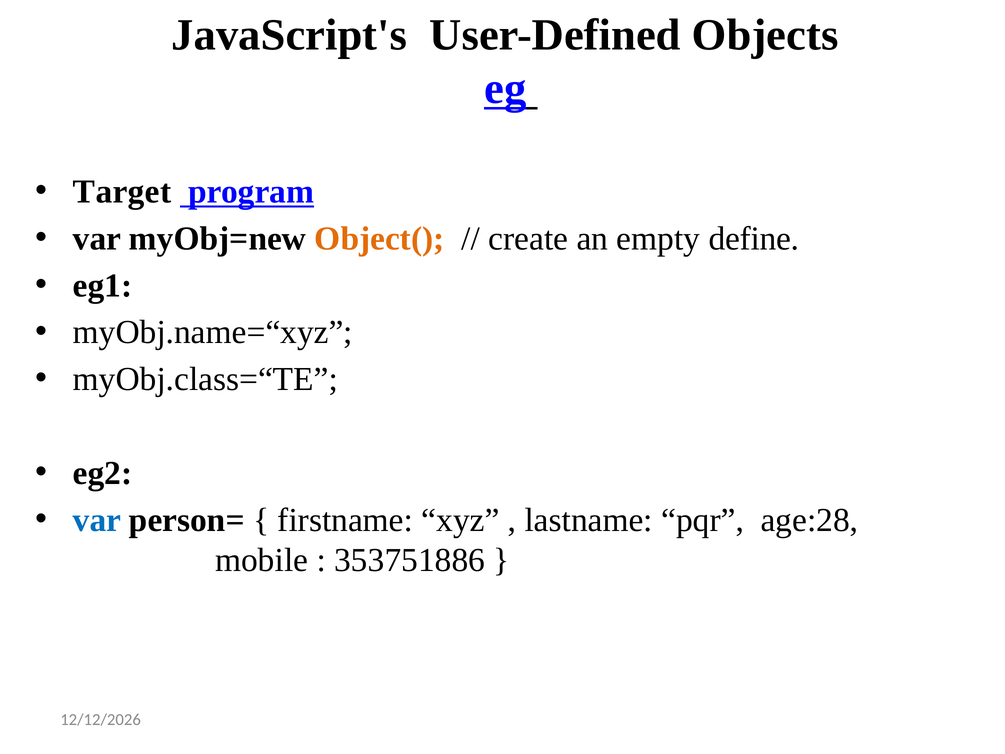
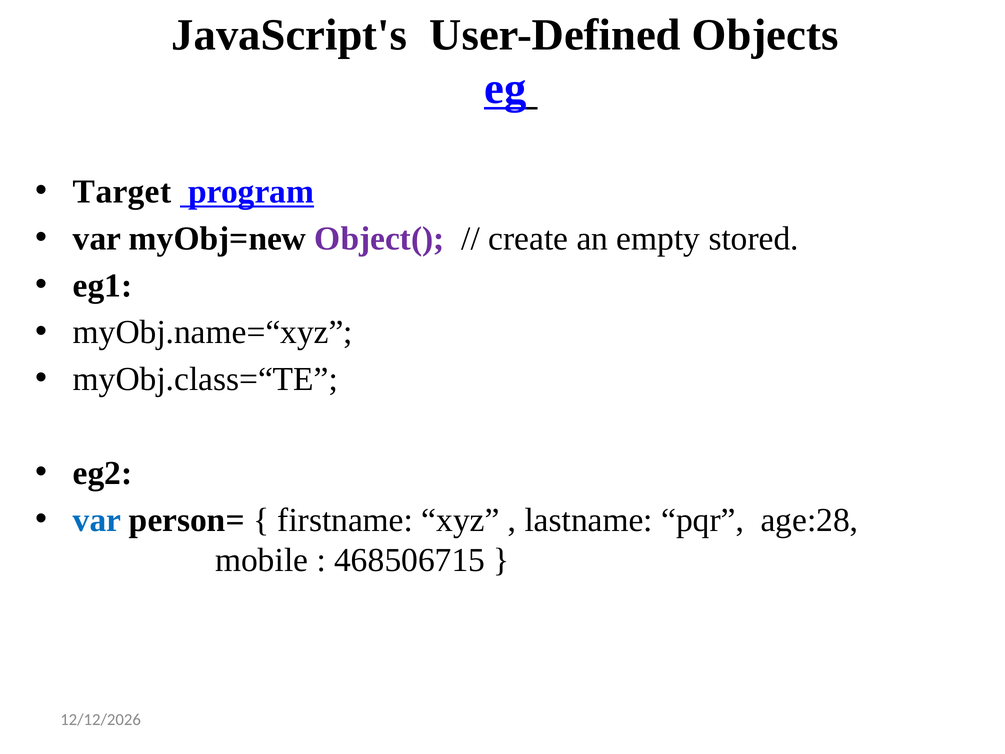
Object( colour: orange -> purple (380, 238)
define: define -> stored (754, 238)
353751886: 353751886 -> 468506715 (410, 560)
